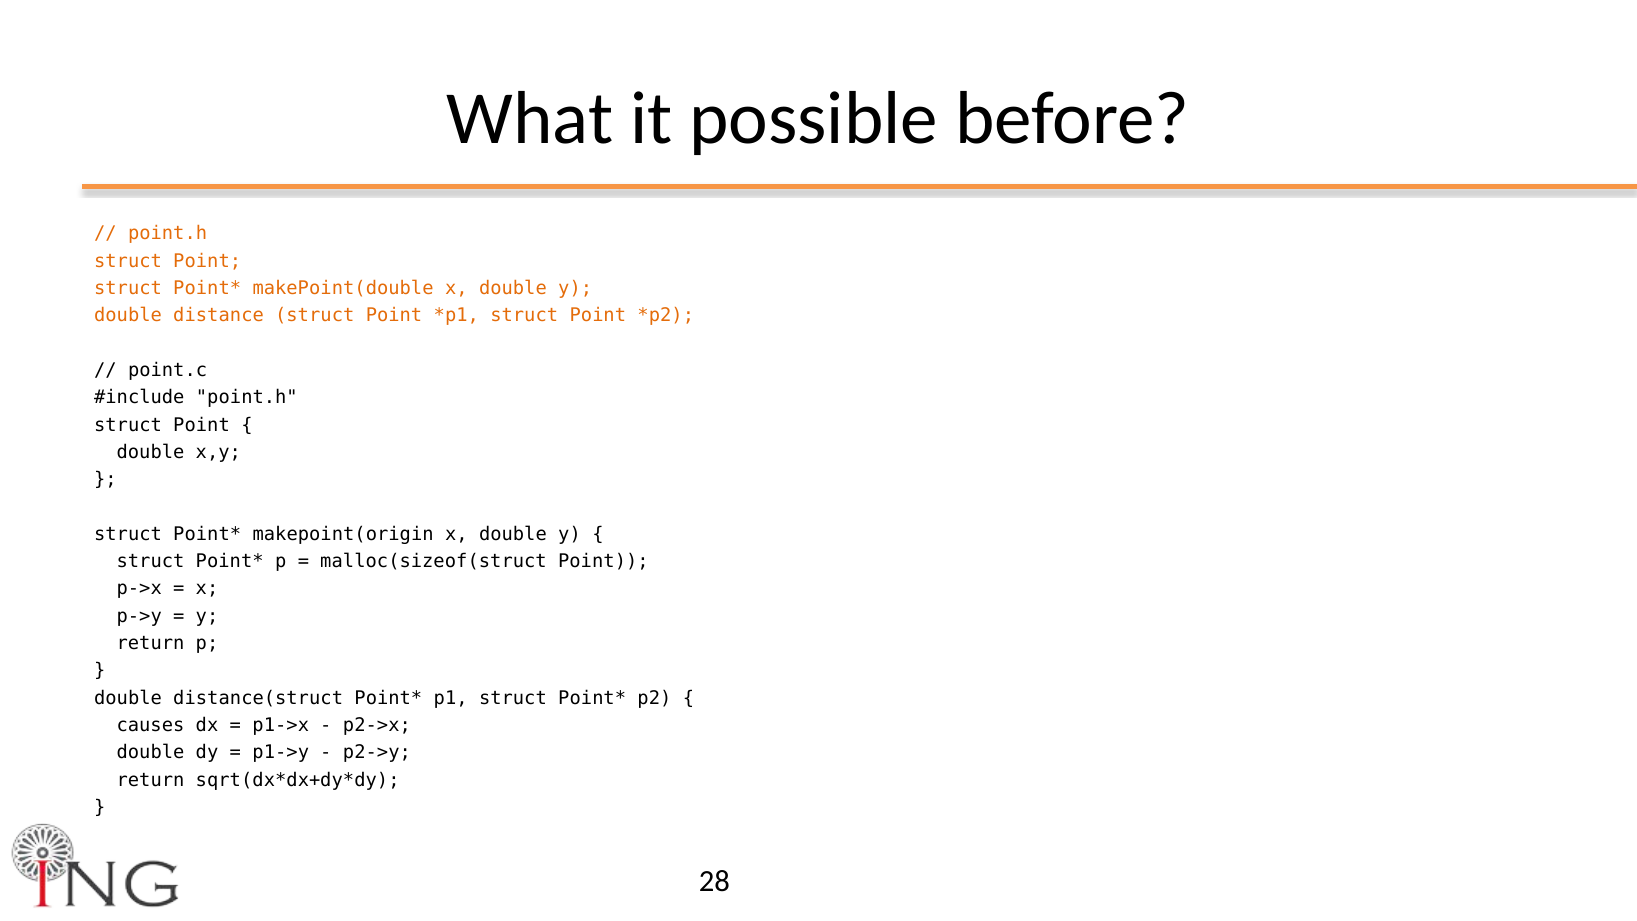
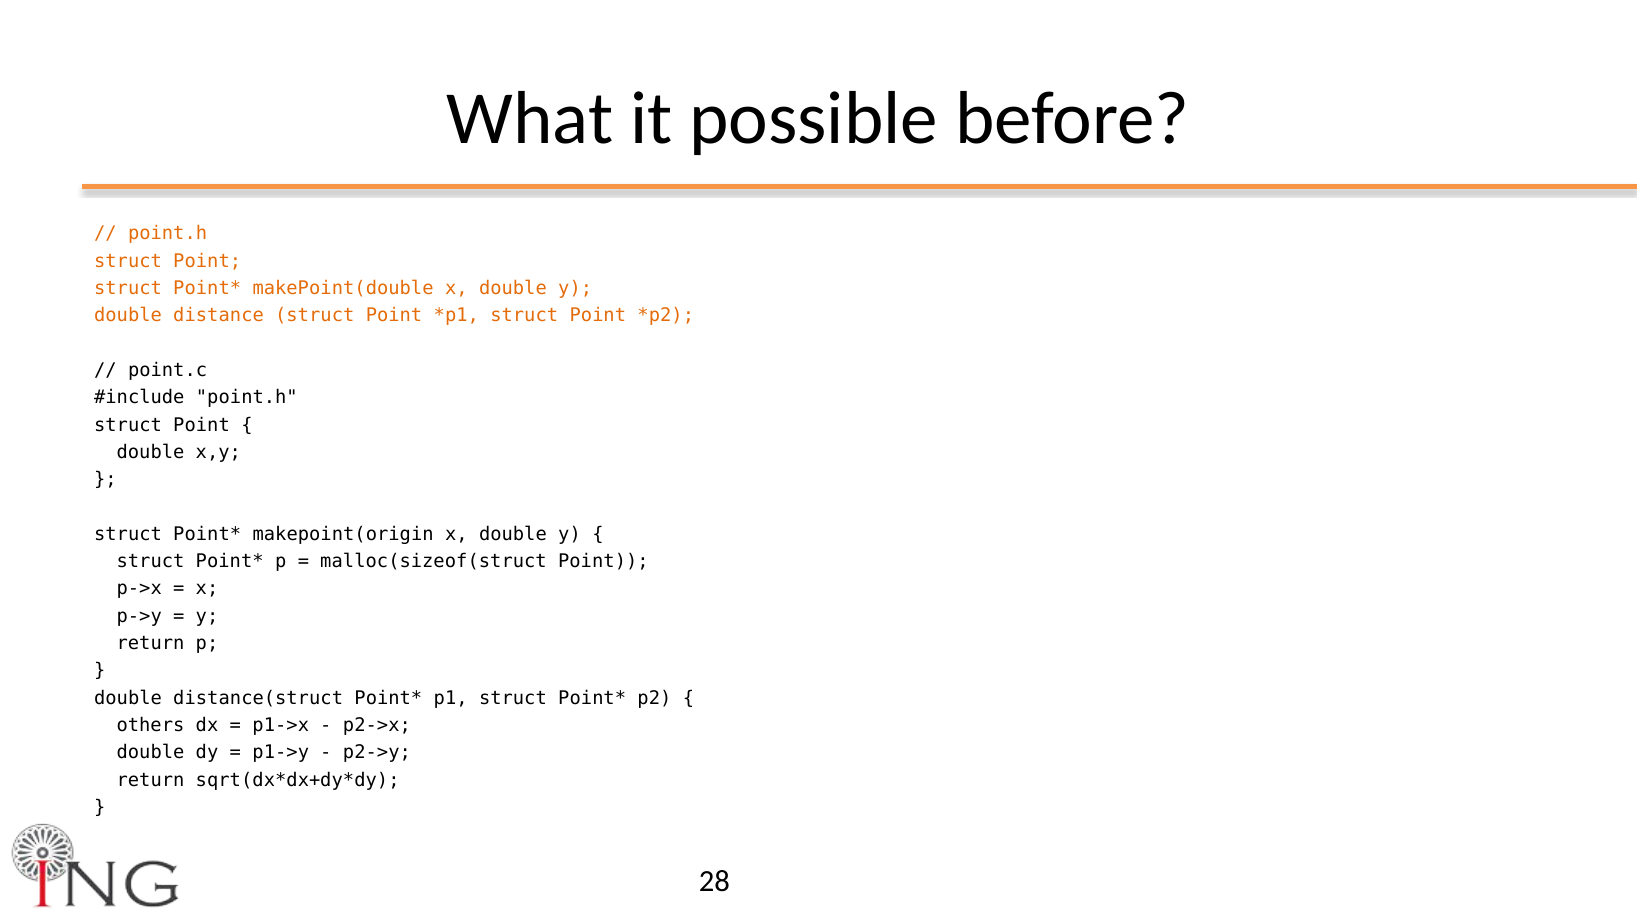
causes: causes -> others (150, 725)
